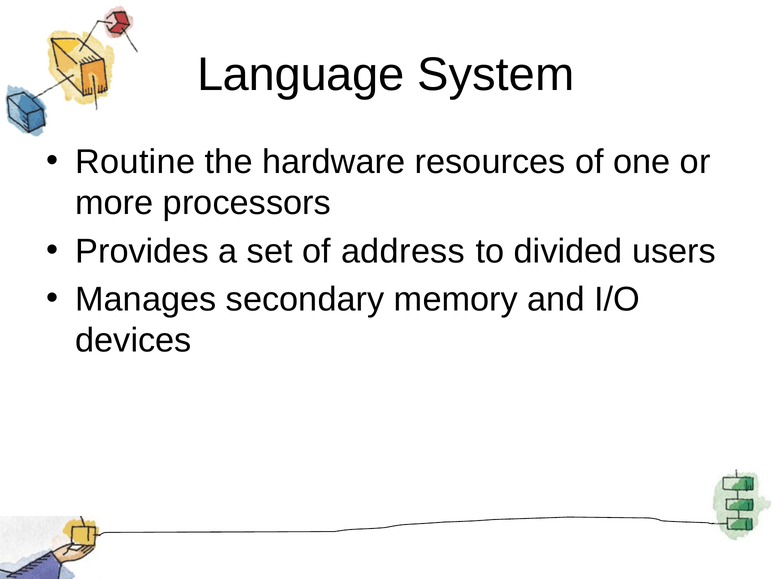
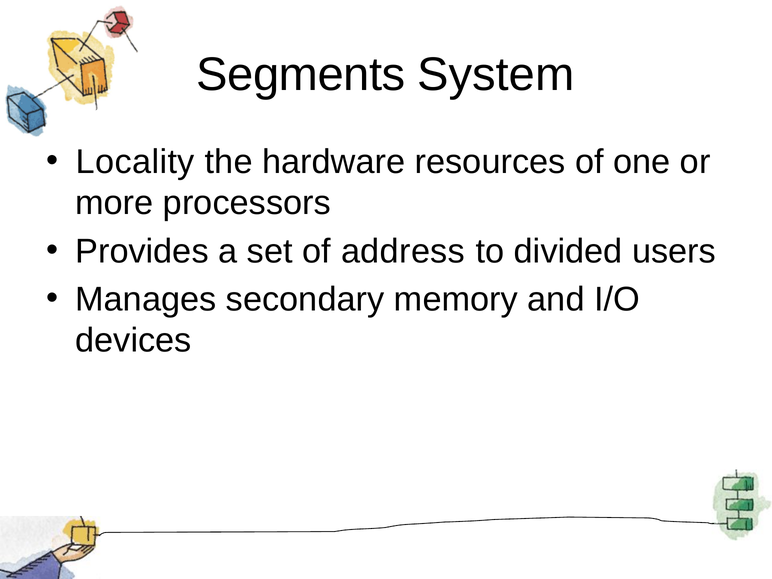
Language: Language -> Segments (301, 75)
Routine: Routine -> Locality (135, 162)
